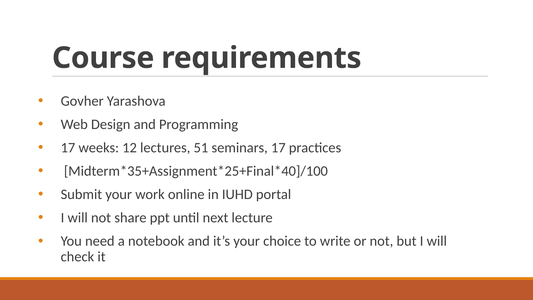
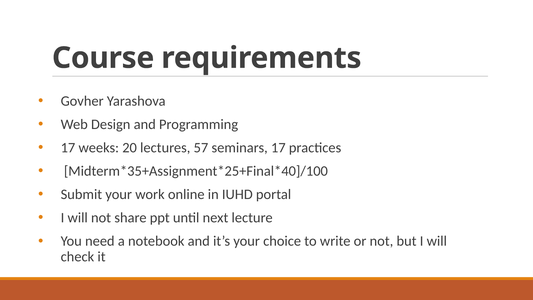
12: 12 -> 20 (130, 148)
51: 51 -> 57 (201, 148)
